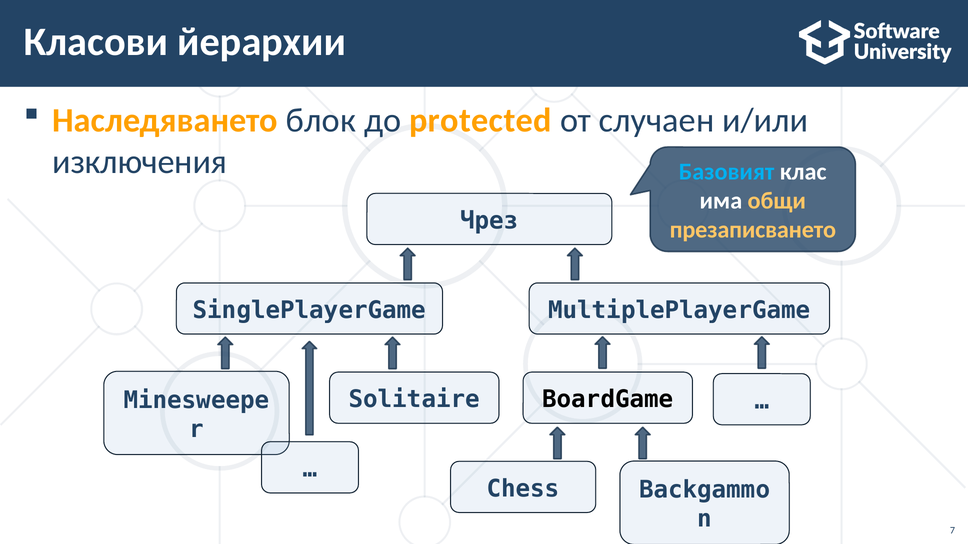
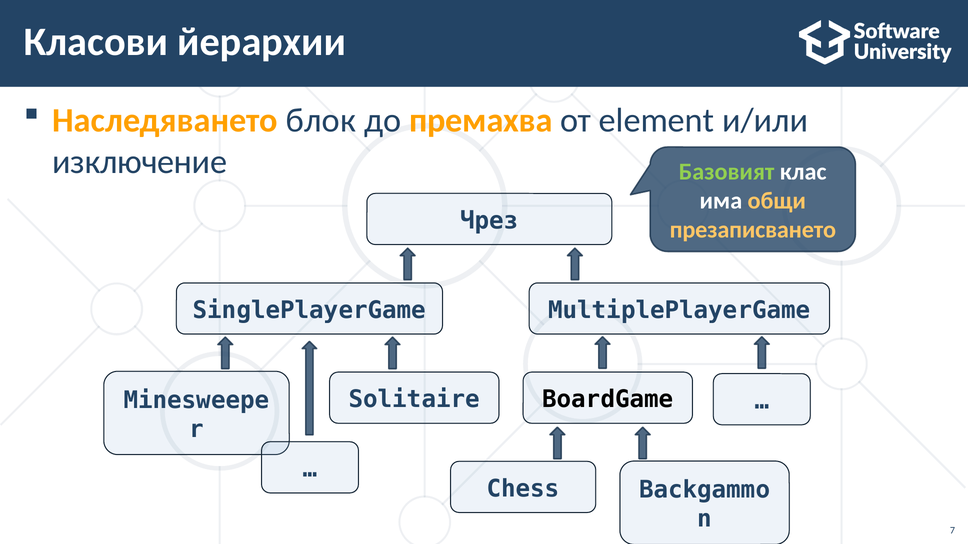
protected: protected -> премахва (481, 121)
случаен: случаен -> element (657, 121)
изключения: изключения -> изключение (140, 162)
Базовият colour: light blue -> light green (727, 172)
